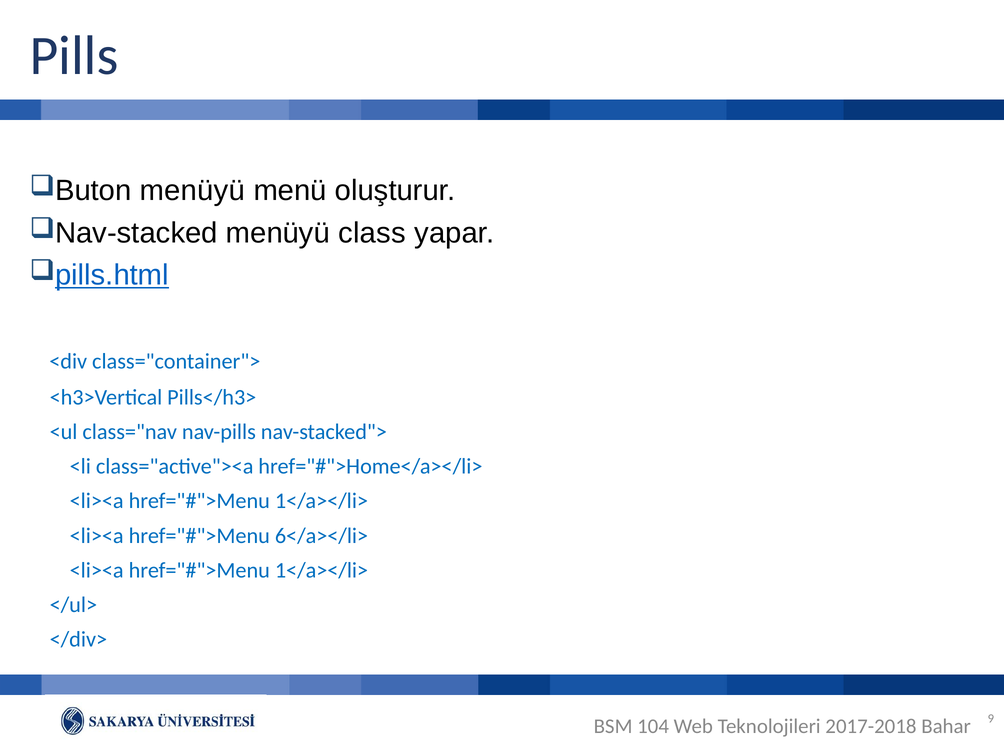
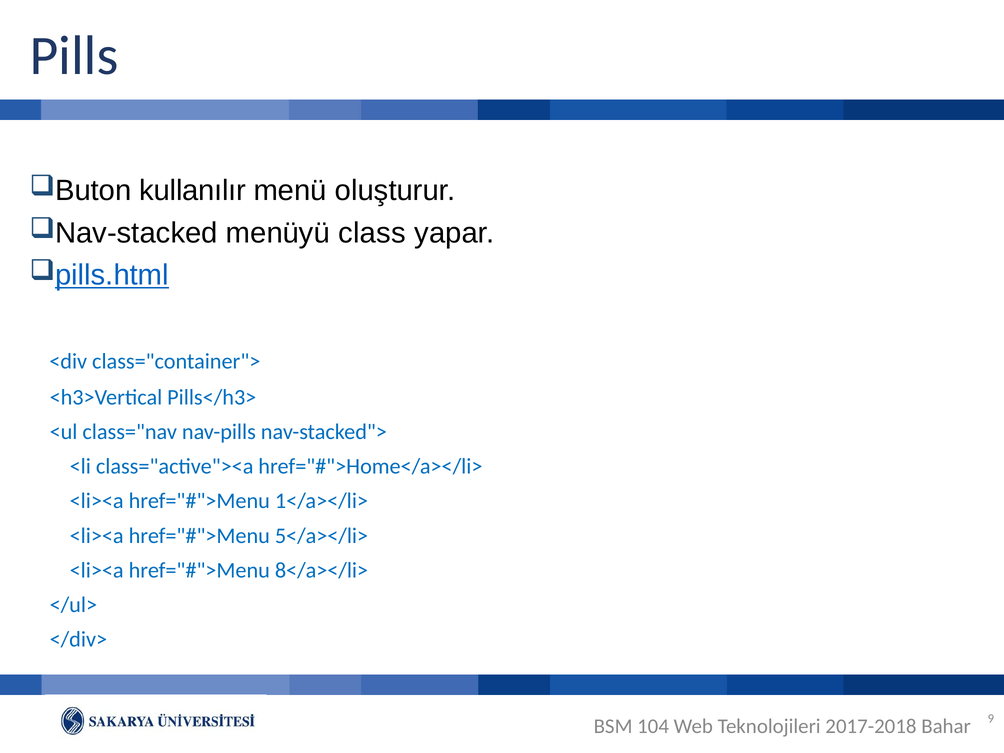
menüyü: menüyü -> kullanılır (193, 191)
6</a></li>: 6</a></li> -> 5</a></li> (321, 536)
1</a></li>: 1</a></li> -> 8</a></li> (321, 570)
